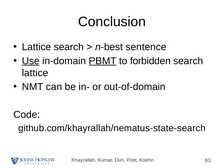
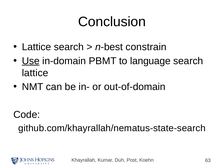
sentence: sentence -> constrain (146, 47)
PBMT underline: present -> none (103, 61)
forbidden: forbidden -> language (150, 61)
